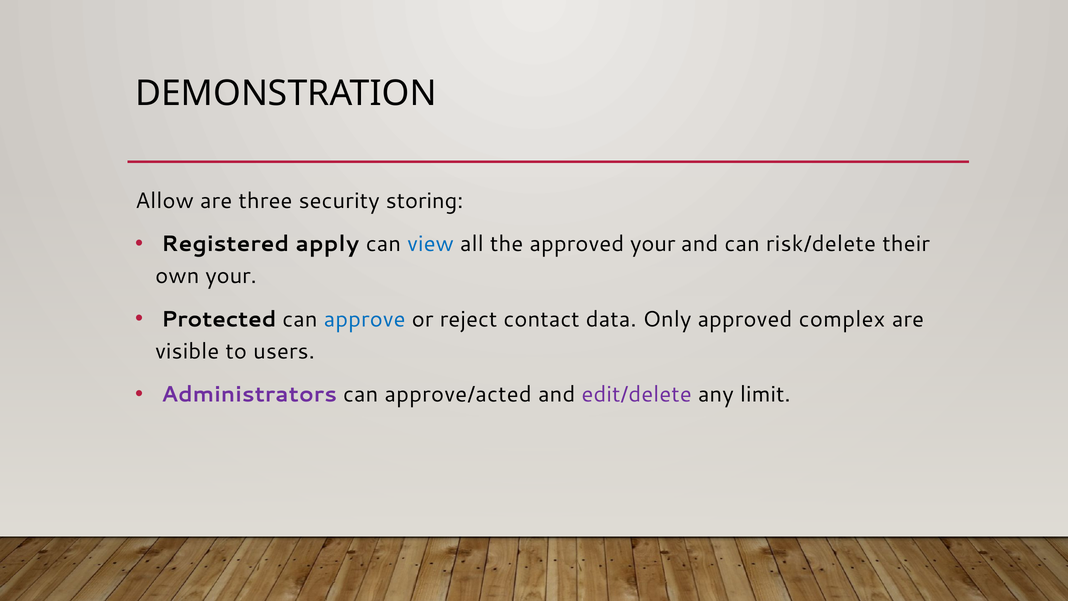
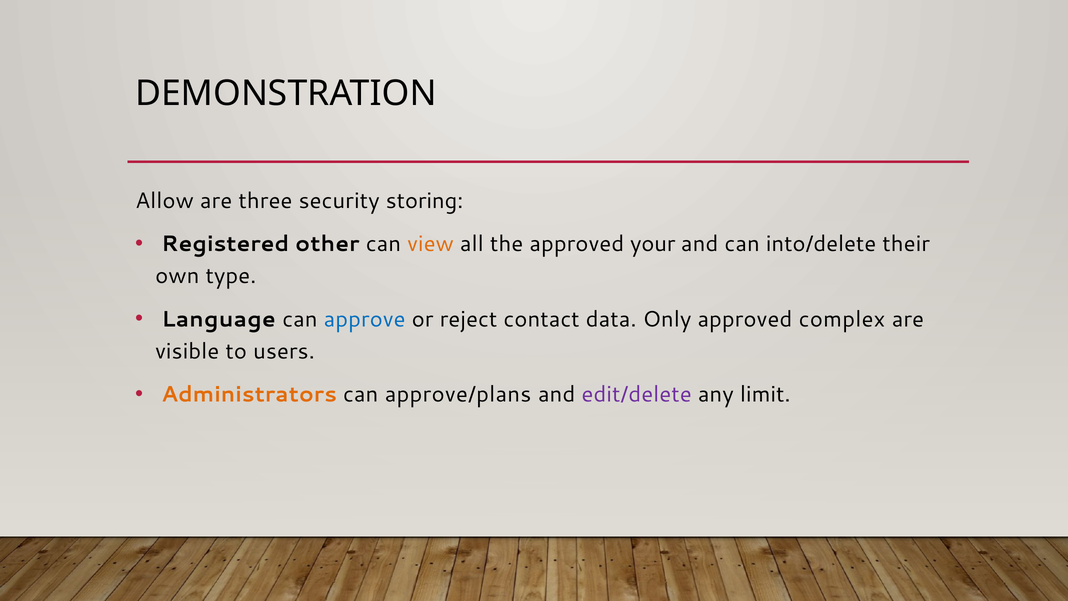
apply: apply -> other (327, 244)
view colour: blue -> orange (431, 244)
risk/delete: risk/delete -> into/delete (821, 244)
own your: your -> type (231, 276)
Protected: Protected -> Language (219, 319)
Administrators colour: purple -> orange (249, 394)
approve/acted: approve/acted -> approve/plans (458, 394)
